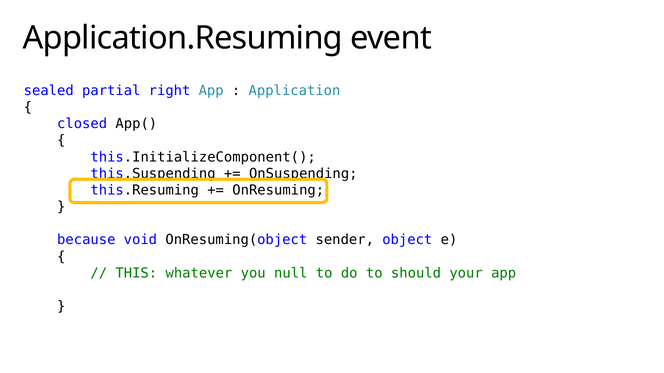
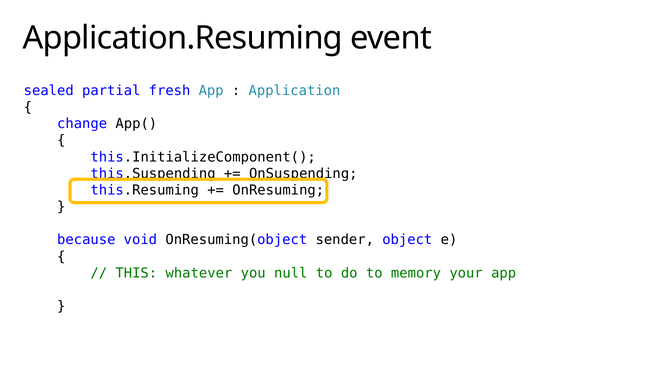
right: right -> fresh (170, 91)
closed: closed -> change (82, 124)
should: should -> memory (416, 273)
